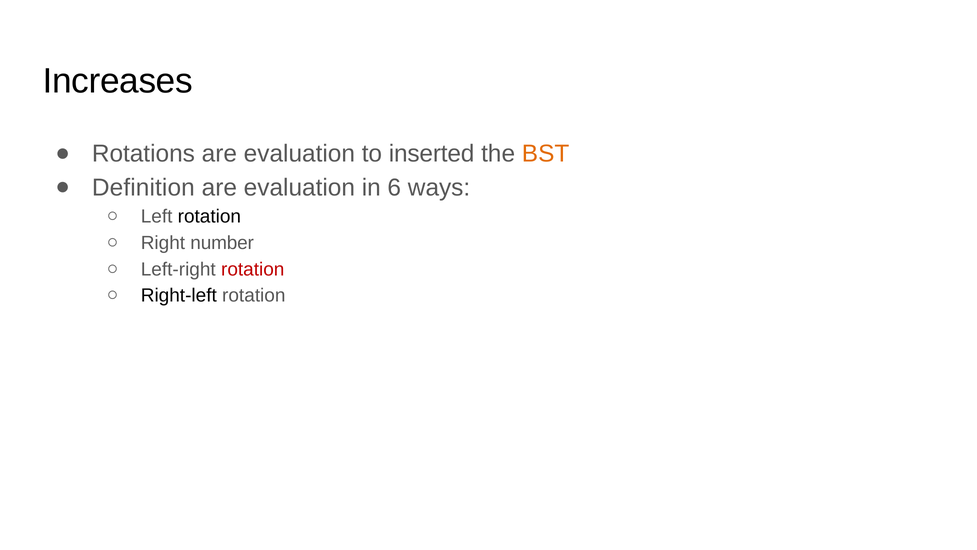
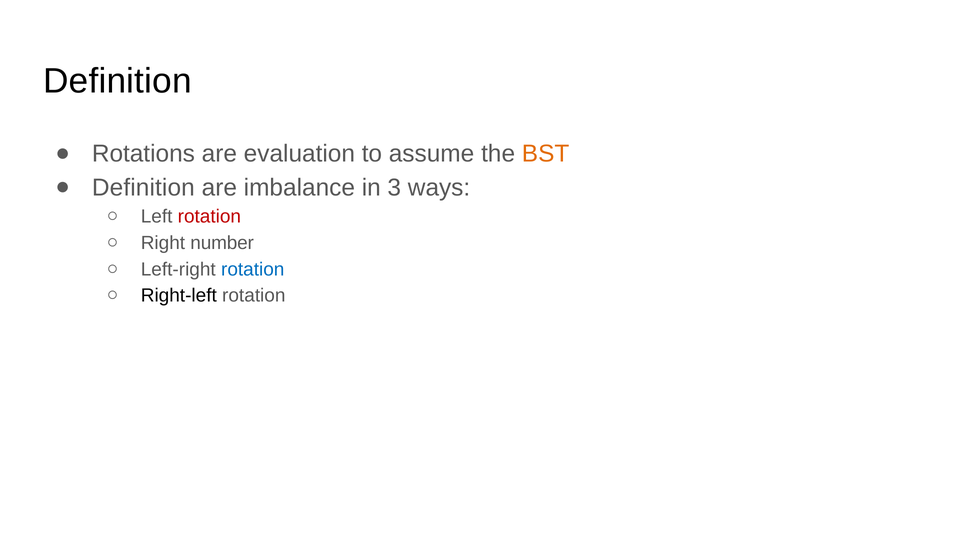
Increases: Increases -> Definition (117, 81)
inserted: inserted -> assume (432, 154)
evaluation: evaluation -> imbalance (299, 187)
6: 6 -> 3 (394, 187)
rotation colour: black -> red (209, 216)
rotation colour: red -> blue (253, 269)
